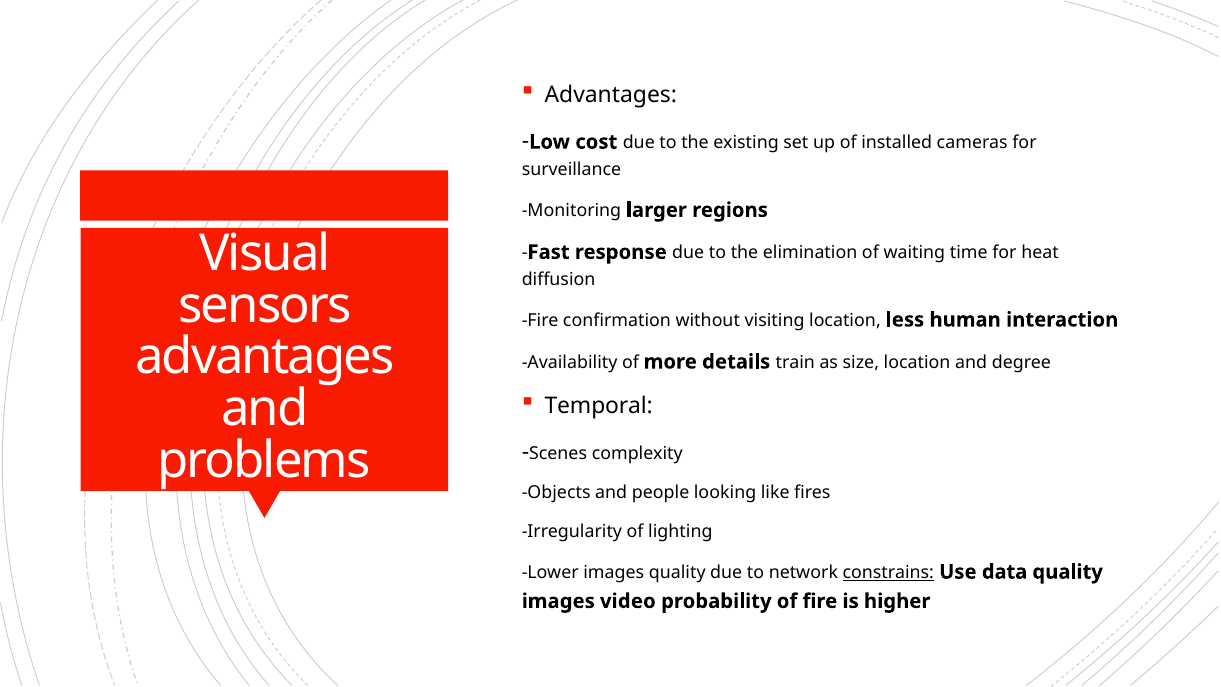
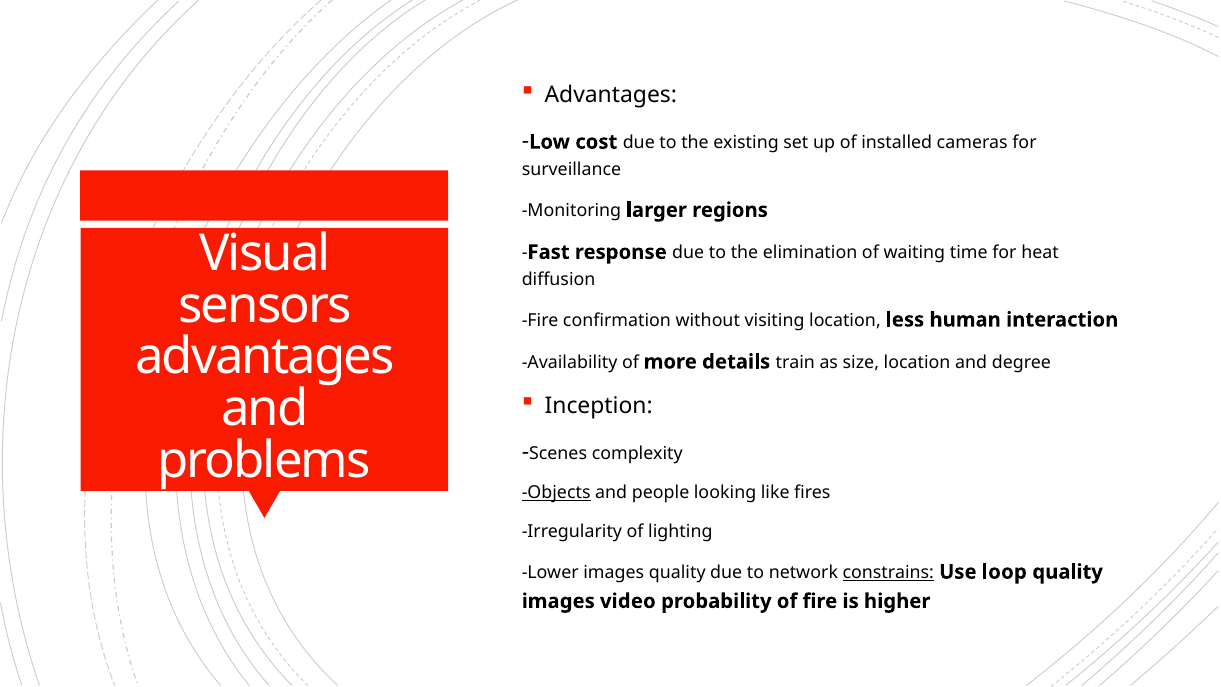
Temporal: Temporal -> Inception (599, 406)
Objects underline: none -> present (556, 493)
data: data -> loop (1004, 572)
